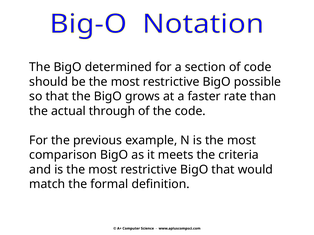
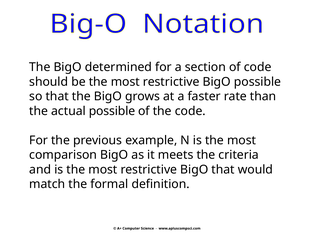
actual through: through -> possible (112, 111)
